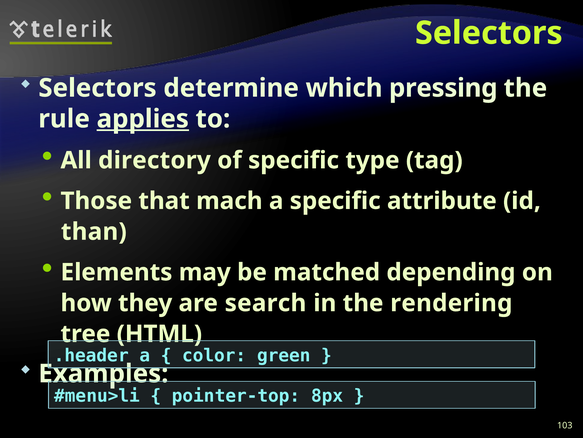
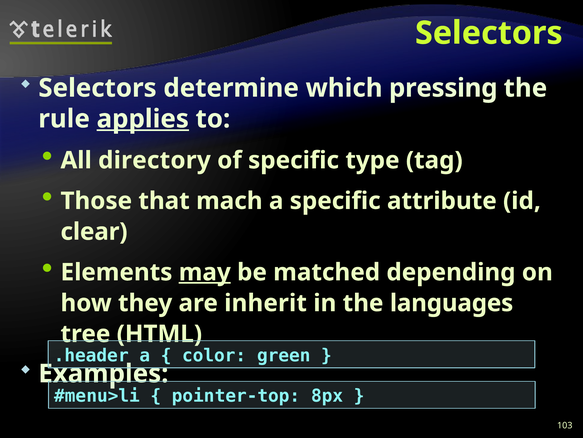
than: than -> clear (94, 231)
may underline: none -> present (205, 272)
search: search -> inherit (266, 303)
rendering: rendering -> languages (452, 303)
